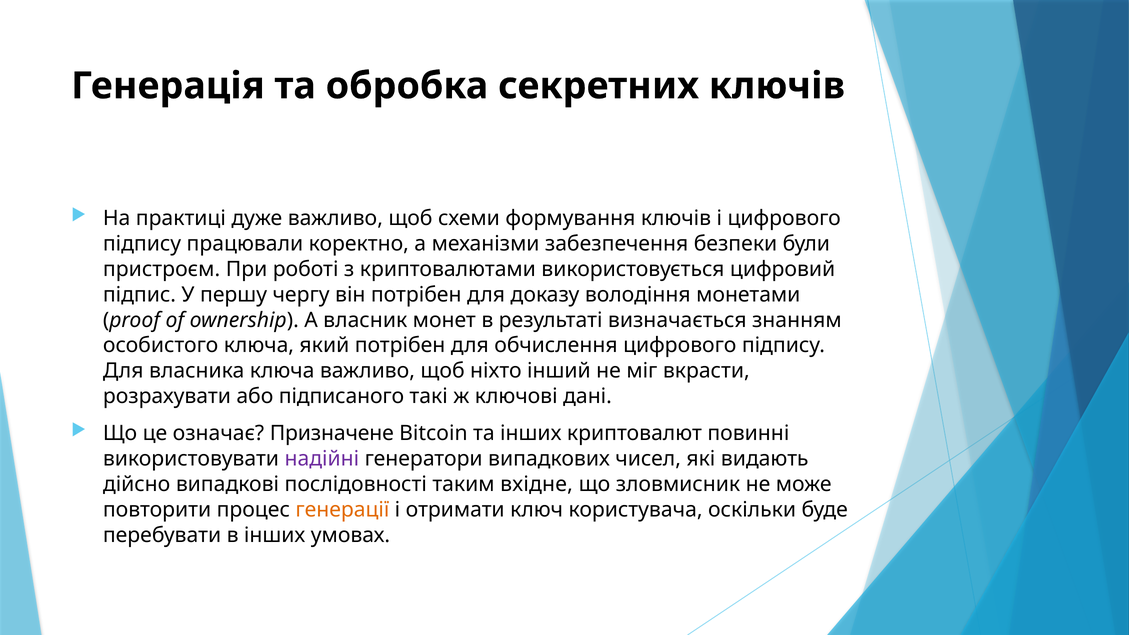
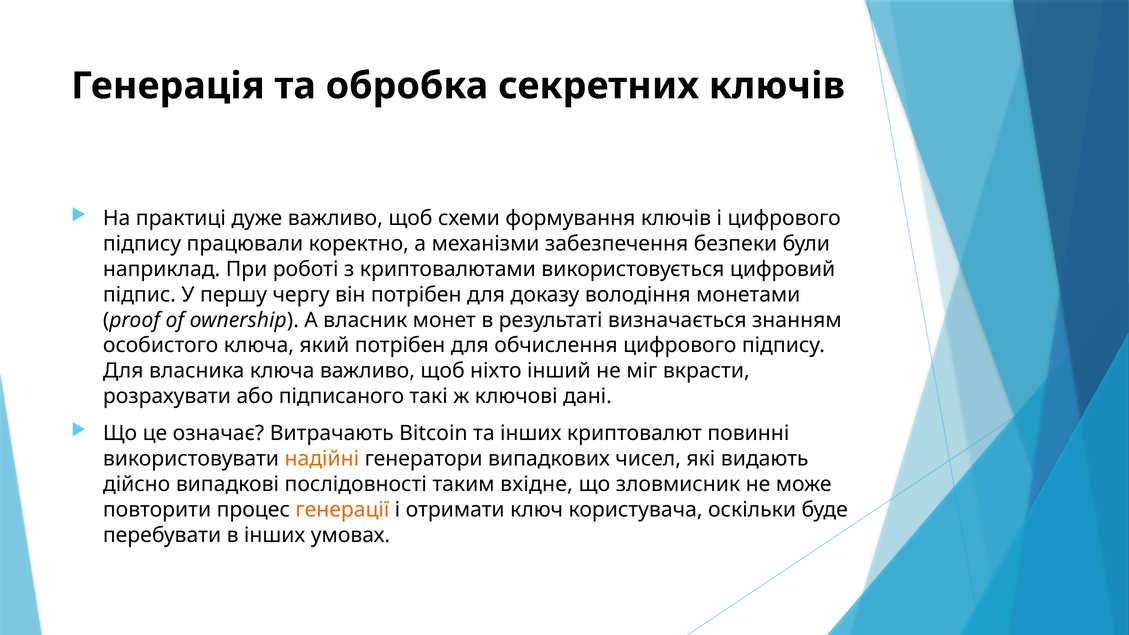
пристроєм: пристроєм -> наприклад (162, 269)
Призначене: Призначене -> Витрачають (332, 433)
надійні colour: purple -> orange (322, 459)
